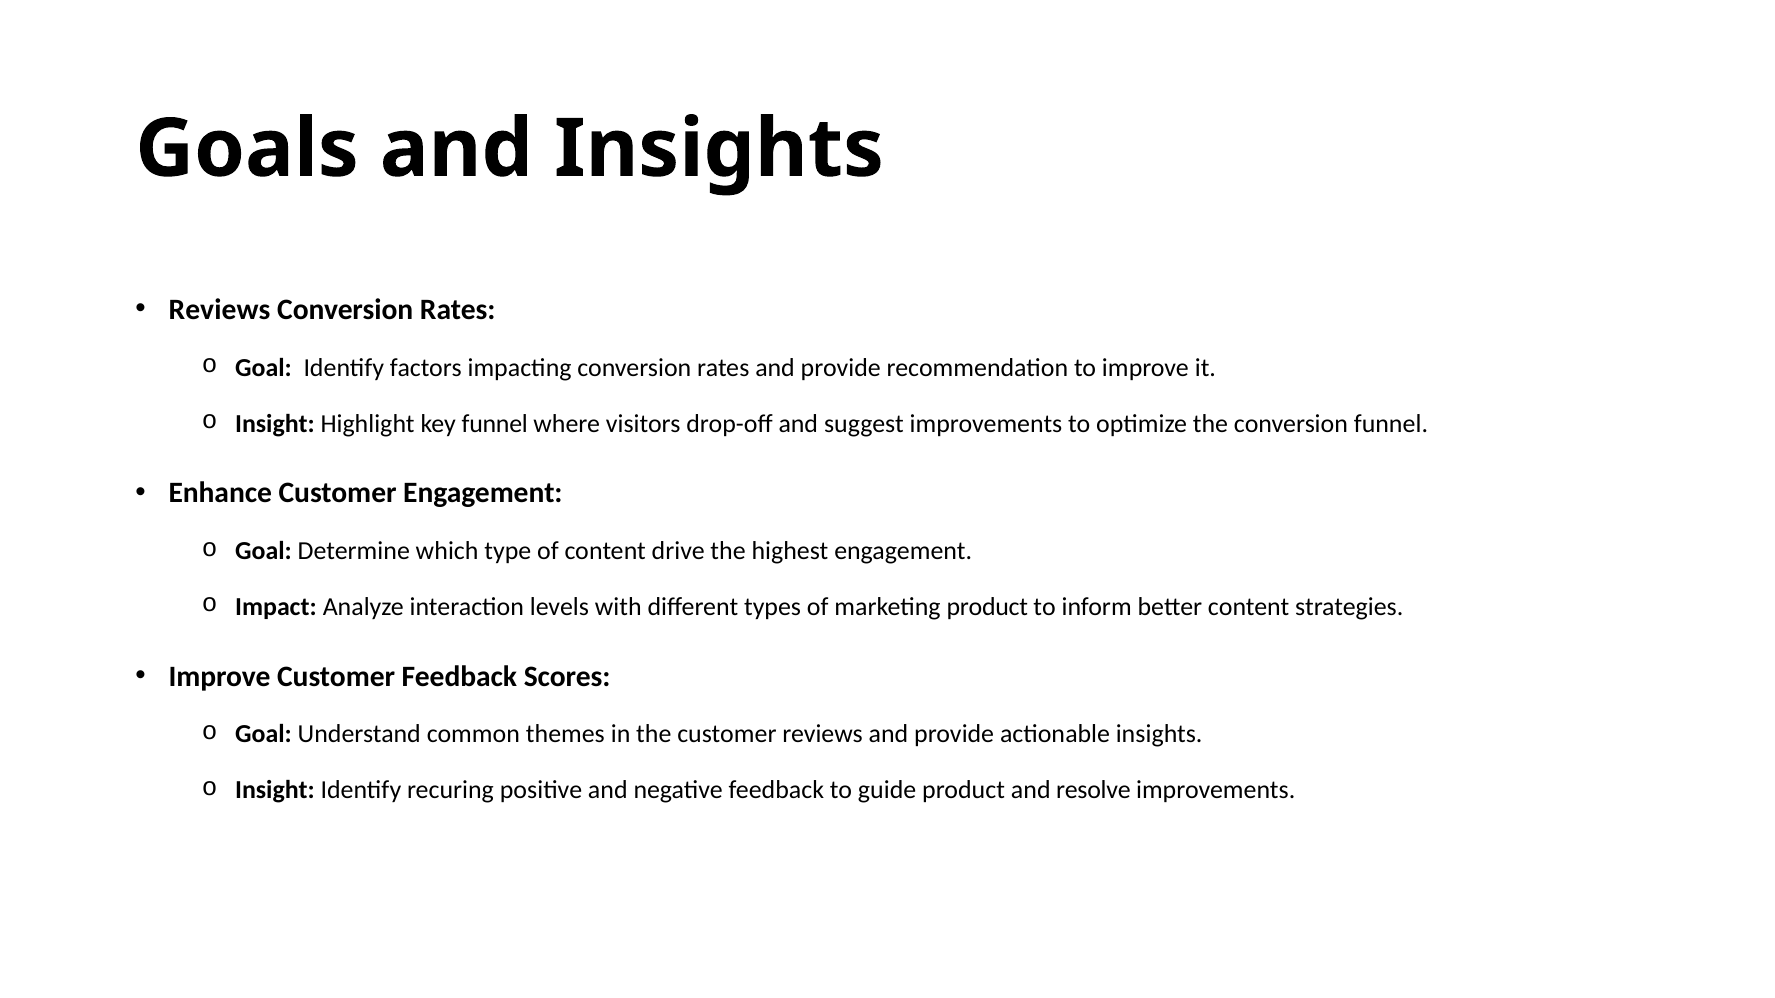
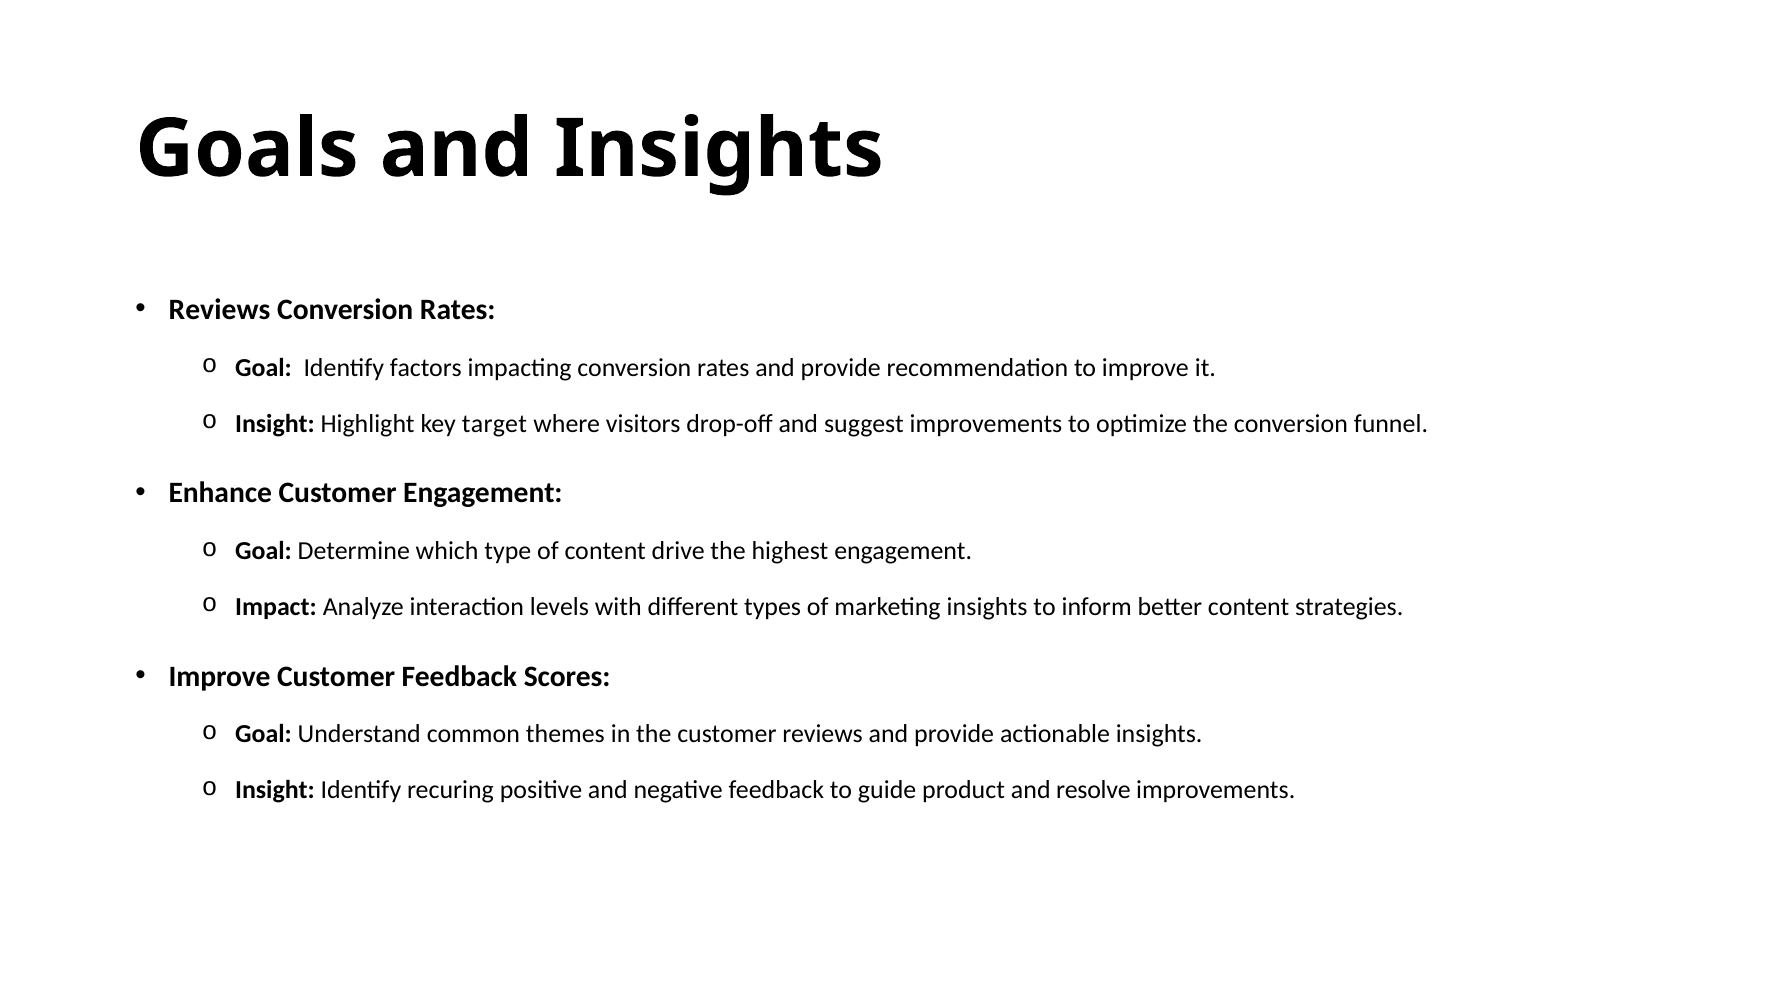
key funnel: funnel -> target (494, 424)
marketing product: product -> insights (987, 607)
